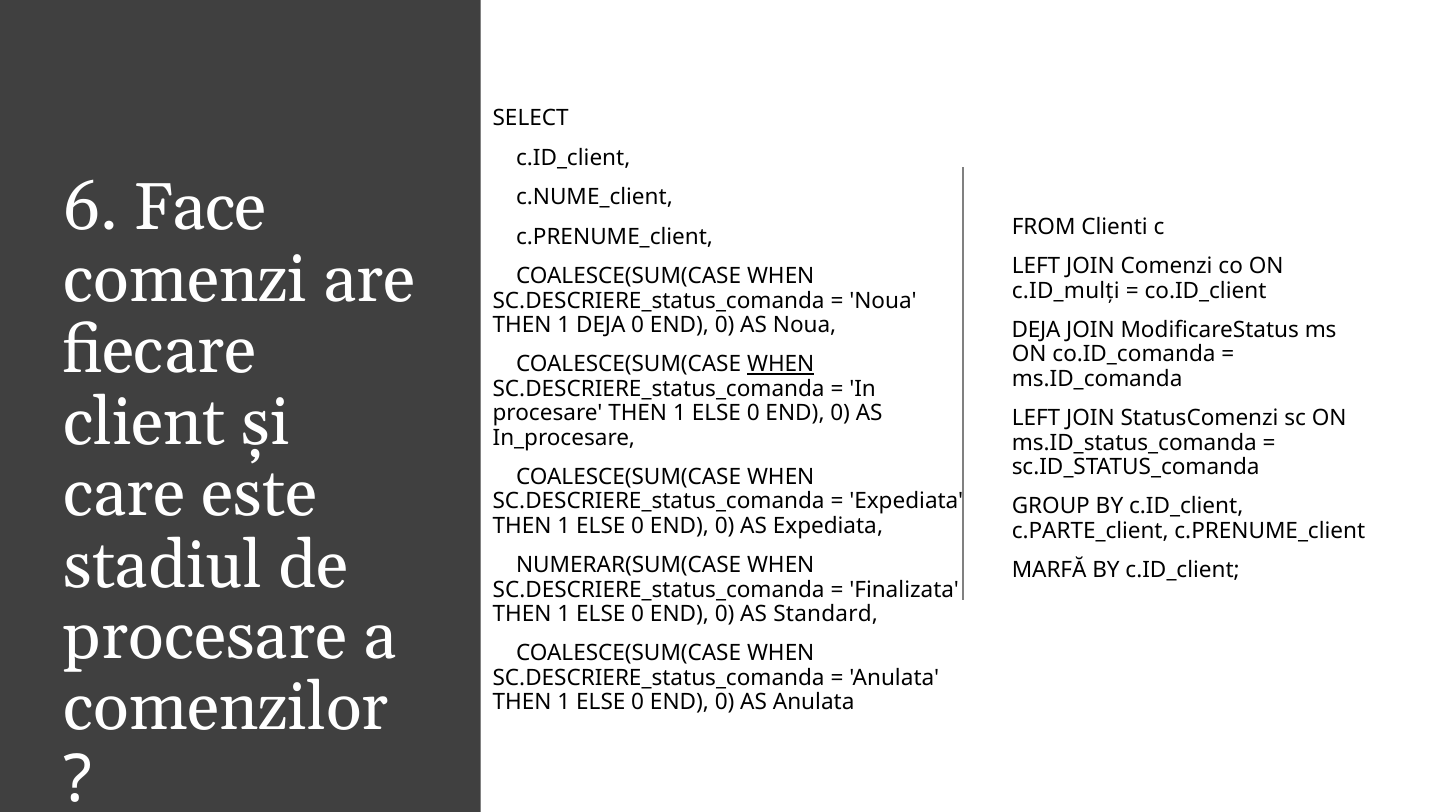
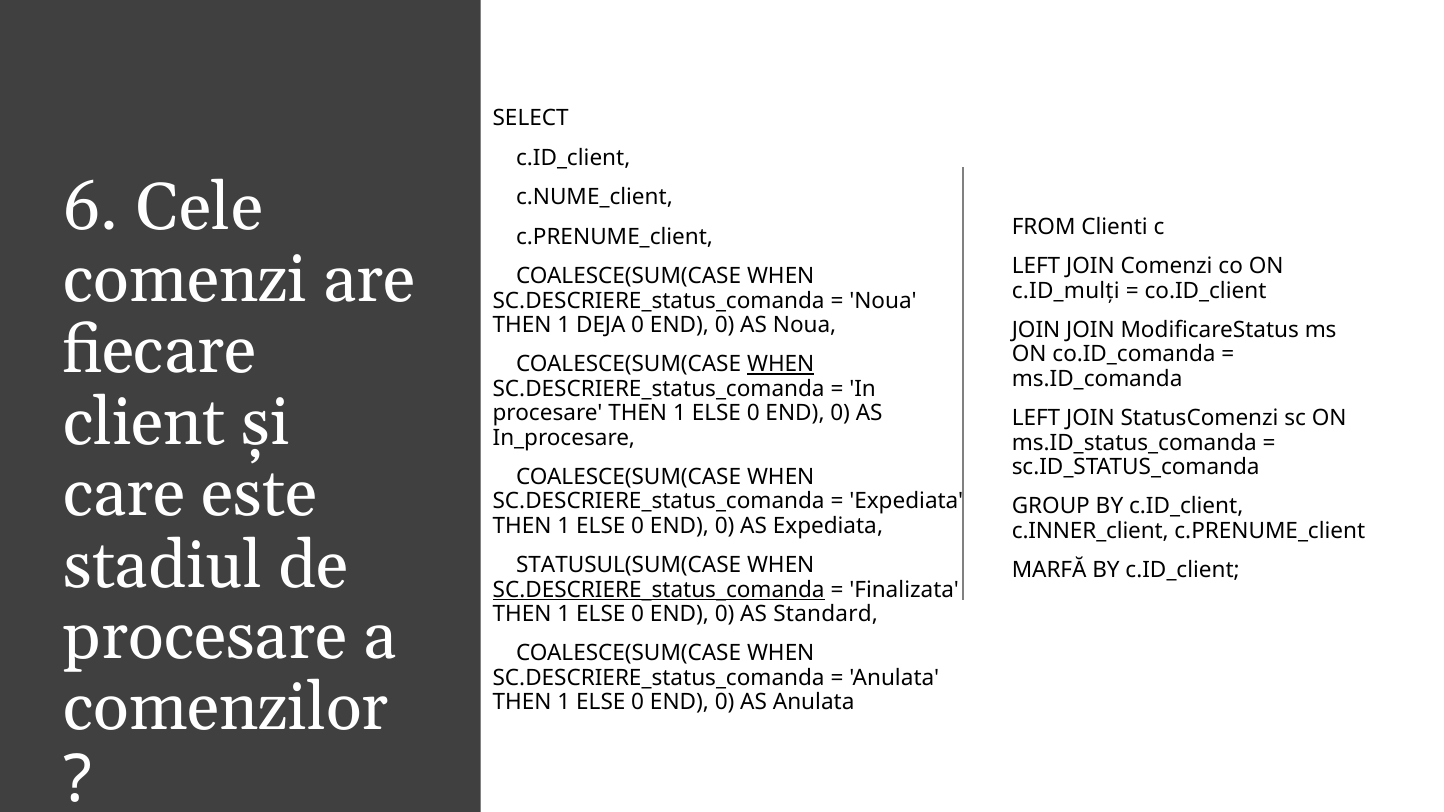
Face: Face -> Cele (200, 208)
DEJA: DEJA -> JOIN (1036, 330)
c.PARTE_client: c.PARTE_client -> c.INNER_client (1090, 531)
NUMERAR(SUM(CASE: NUMERAR(SUM(CASE -> STATUSUL(SUM(CASE (629, 565)
SC.DESCRIERE_status_comanda underline: none -> present (659, 590)
